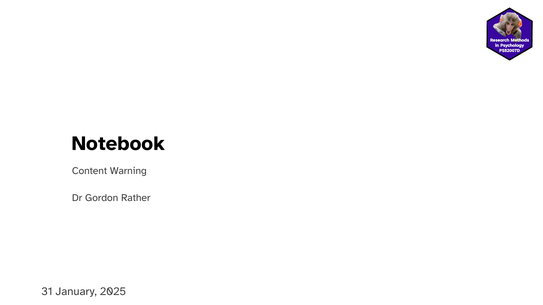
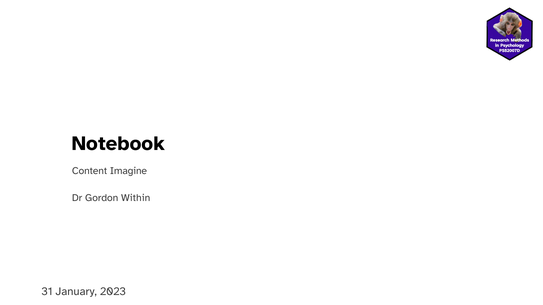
Warning: Warning -> Imagine (128, 171)
Rather: Rather -> Within (136, 198)
2025: 2025 -> 2023 (113, 292)
